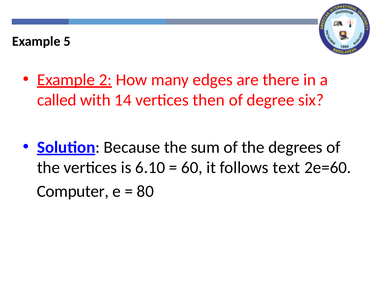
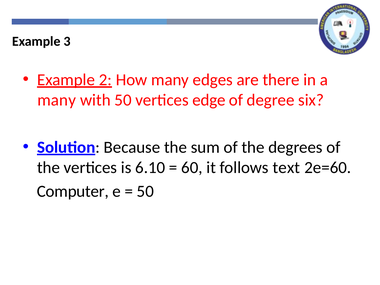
5: 5 -> 3 (67, 41)
called: called -> many (57, 100)
with 14: 14 -> 50 (123, 100)
then: then -> edge (209, 100)
80: 80 -> 50 (145, 191)
